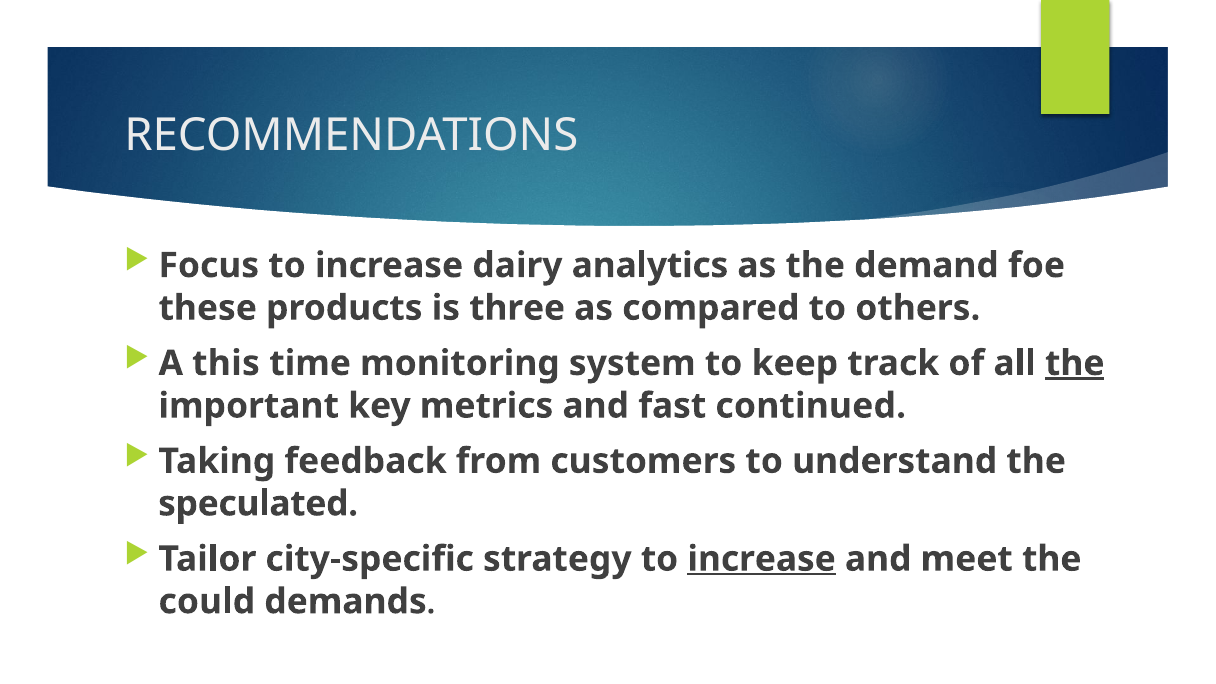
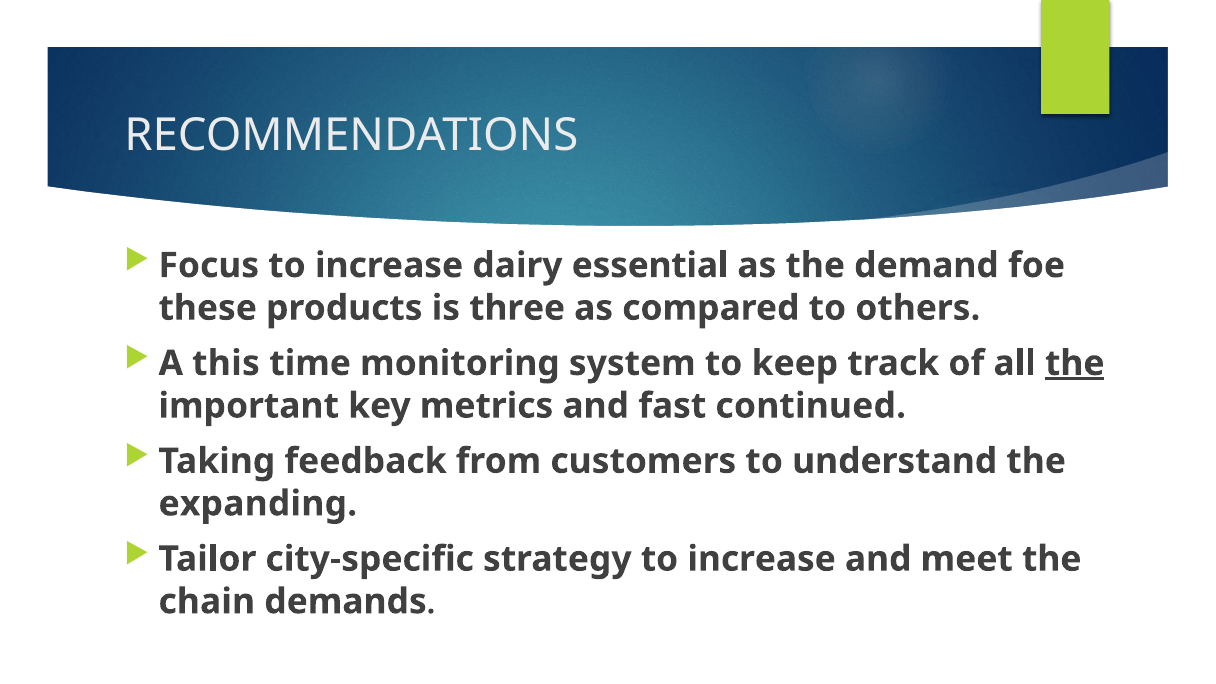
analytics: analytics -> essential (650, 265)
speculated: speculated -> expanding (258, 504)
increase underline: present -> none (762, 559)
could: could -> chain (207, 602)
